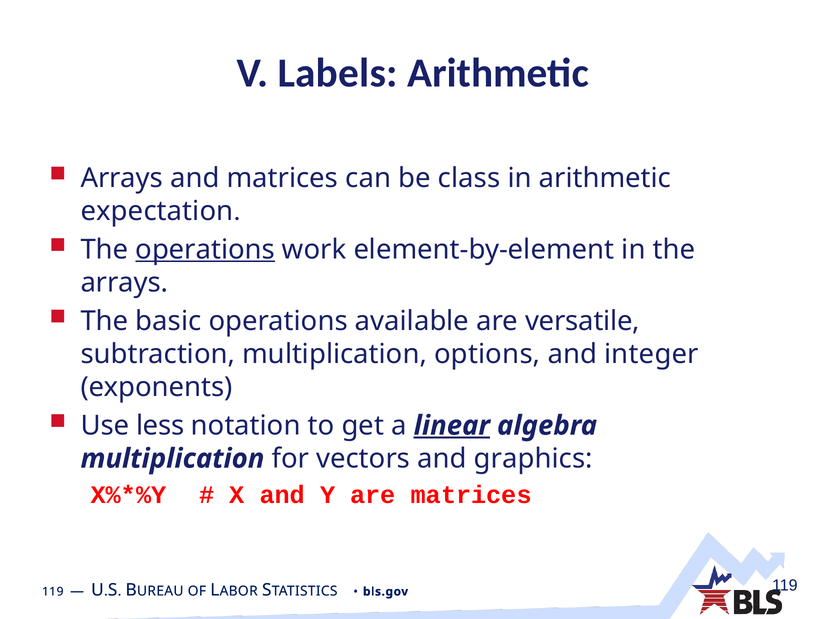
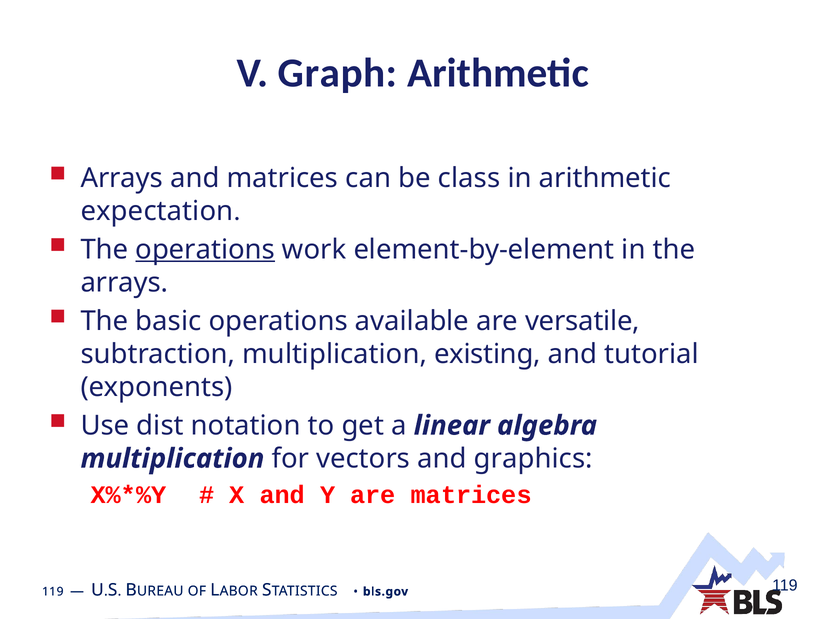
Labels: Labels -> Graph (337, 73)
options: options -> existing (487, 354)
integer: integer -> tutorial (652, 354)
less: less -> dist (160, 426)
linear underline: present -> none (452, 426)
